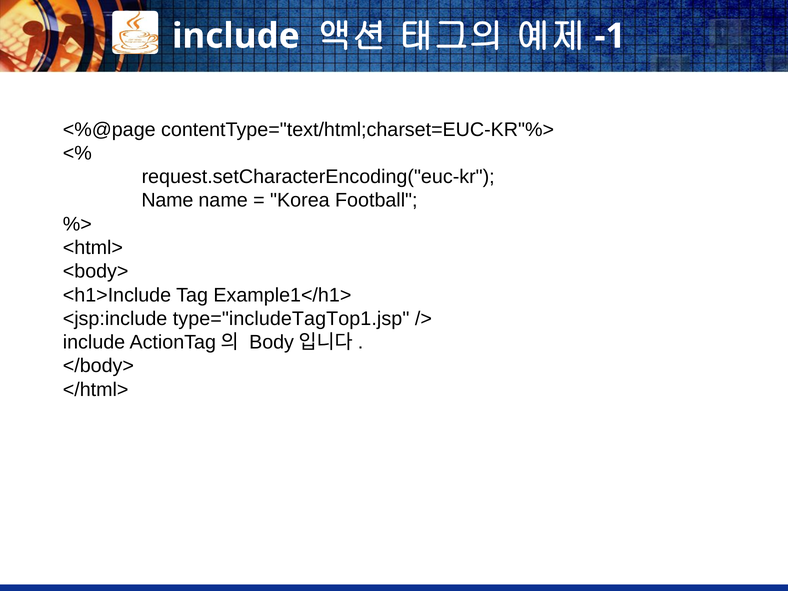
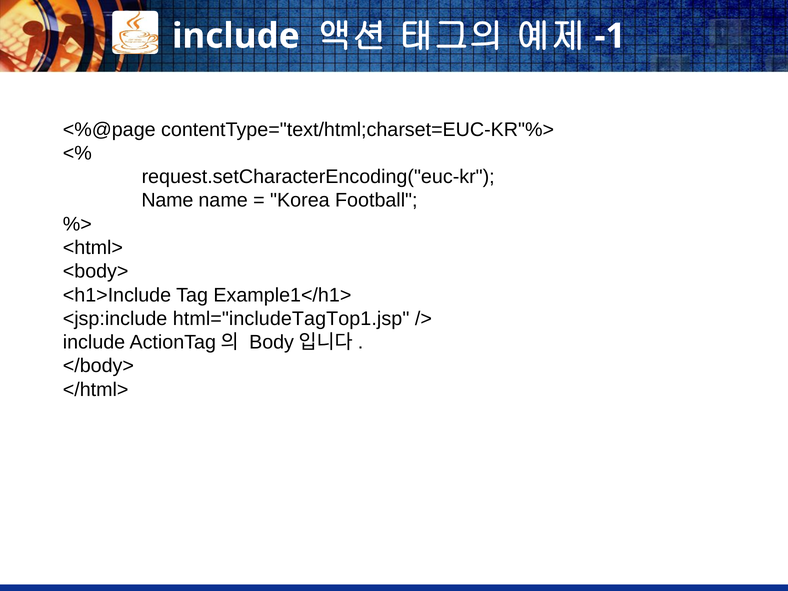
type="includeTagTop1.jsp: type="includeTagTop1.jsp -> html="includeTagTop1.jsp (291, 319)
